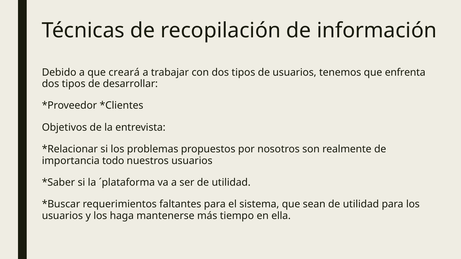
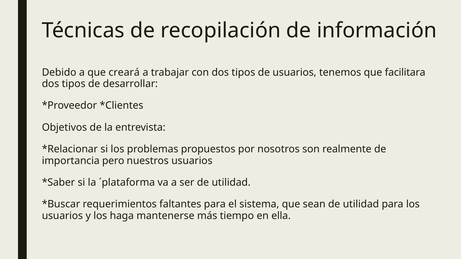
enfrenta: enfrenta -> facilitara (405, 72)
todo: todo -> pero (113, 161)
